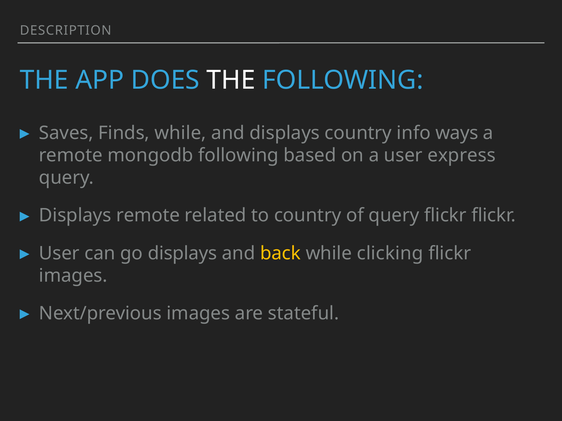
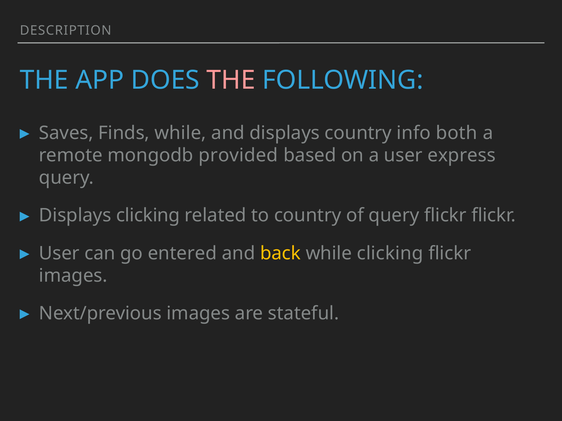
THE colour: white -> pink (231, 80)
ways: ways -> both (457, 133)
mongodb following: following -> provided (238, 156)
Displays remote: remote -> clicking (148, 216)
go displays: displays -> entered (182, 254)
